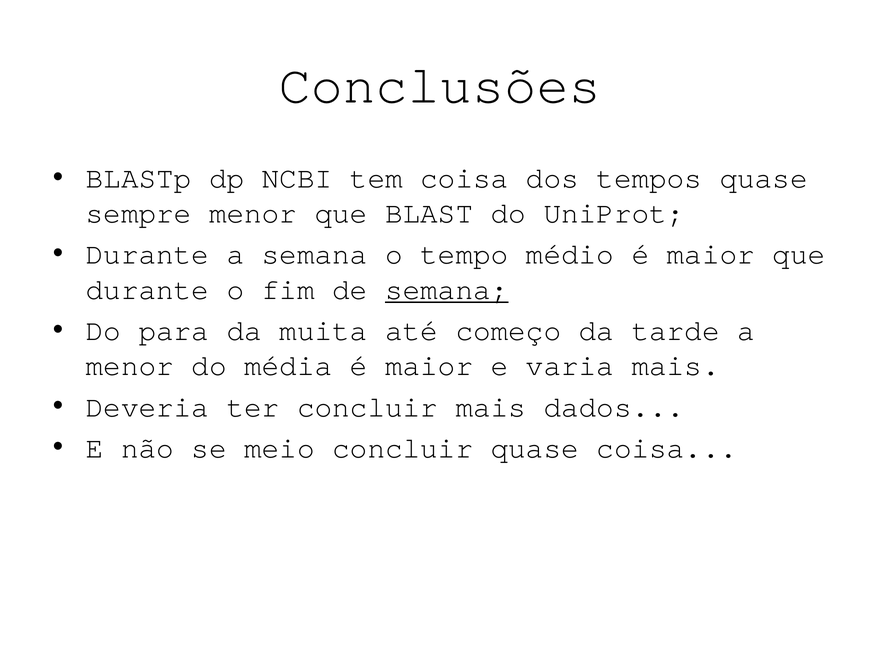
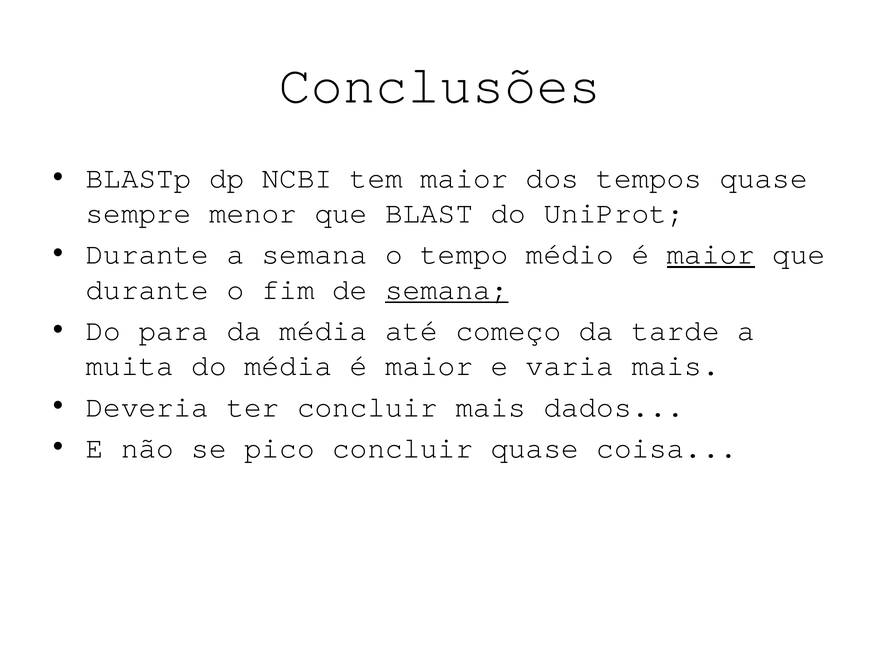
tem coisa: coisa -> maior (464, 178)
maior underline: none -> present (711, 254)
da muita: muita -> média (324, 331)
menor: menor -> muita (130, 366)
meio: meio -> pico (279, 448)
